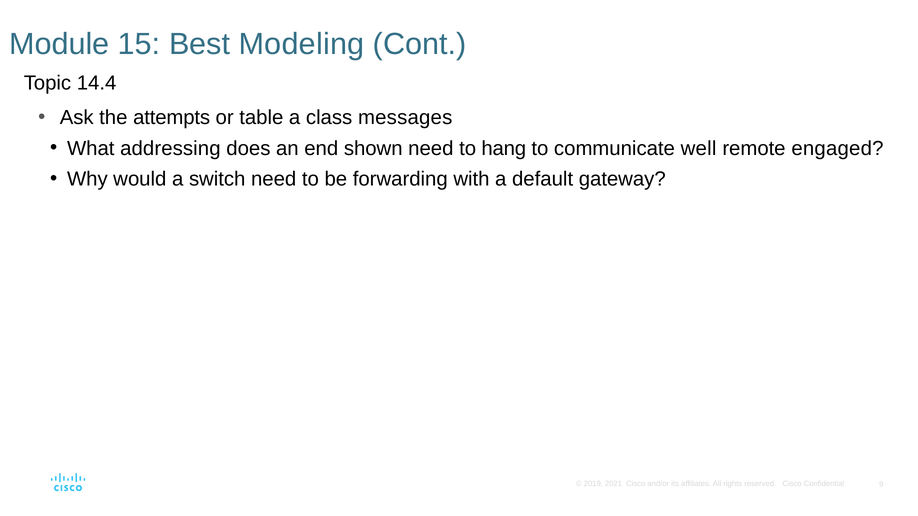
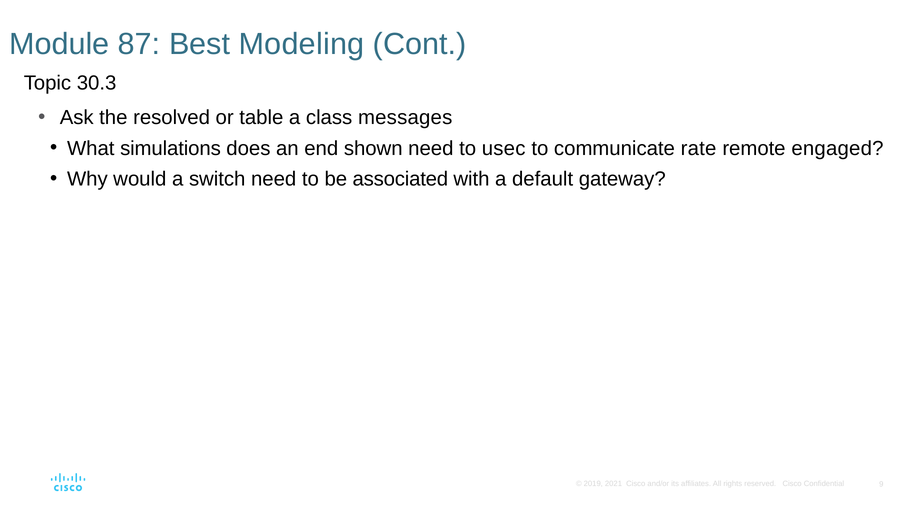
15: 15 -> 87 (139, 44)
14.4: 14.4 -> 30.3 (97, 83)
attempts: attempts -> resolved (172, 118)
addressing: addressing -> simulations (170, 149)
hang: hang -> usec (504, 149)
well: well -> rate (699, 149)
forwarding: forwarding -> associated (400, 179)
